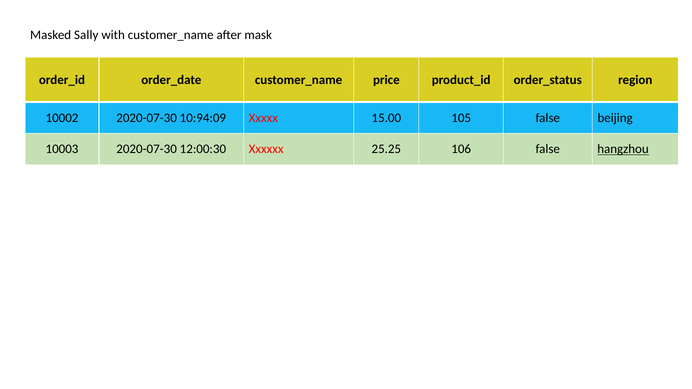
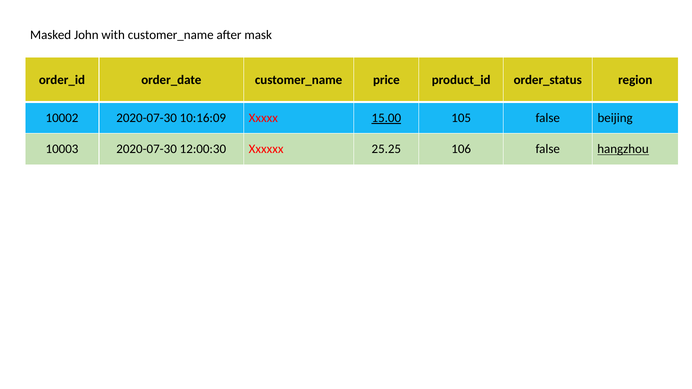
Sally: Sally -> John (86, 35)
10:94:09: 10:94:09 -> 10:16:09 (203, 118)
15.00 underline: none -> present (386, 118)
